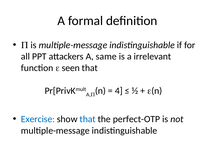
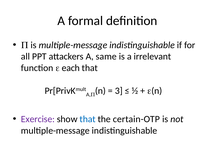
seen: seen -> each (71, 68)
4: 4 -> 3 (119, 91)
Exercise colour: blue -> purple (38, 119)
perfect-OTP: perfect-OTP -> certain-OTP (136, 119)
